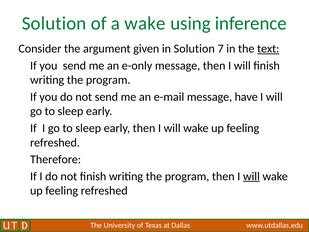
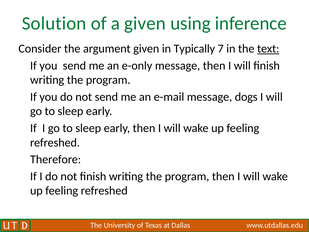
a wake: wake -> given (145, 23)
in Solution: Solution -> Typically (194, 49)
have: have -> dogs (246, 97)
will underline: present -> none (251, 176)
